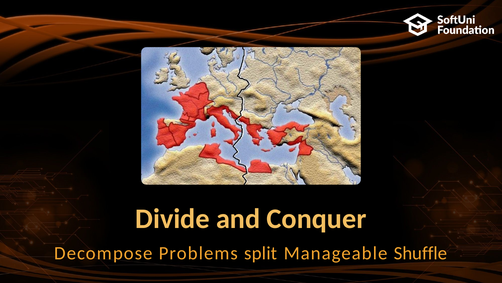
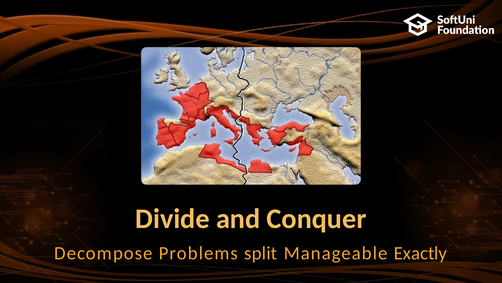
Shuffle: Shuffle -> Exactly (420, 253)
